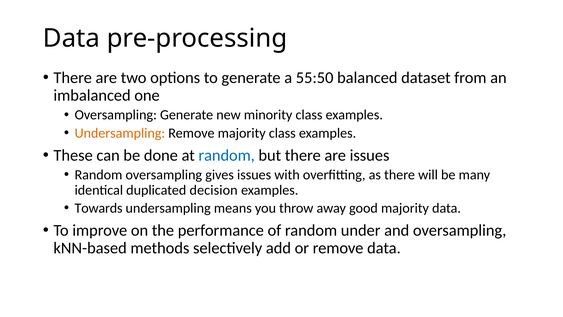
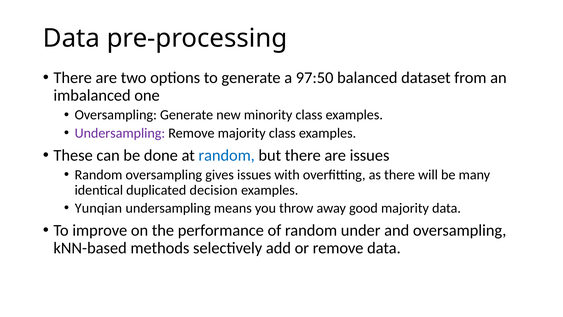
55:50: 55:50 -> 97:50 (315, 78)
Undersampling colour: orange -> purple (120, 133)
Towards: Towards -> Yunqian (98, 208)
